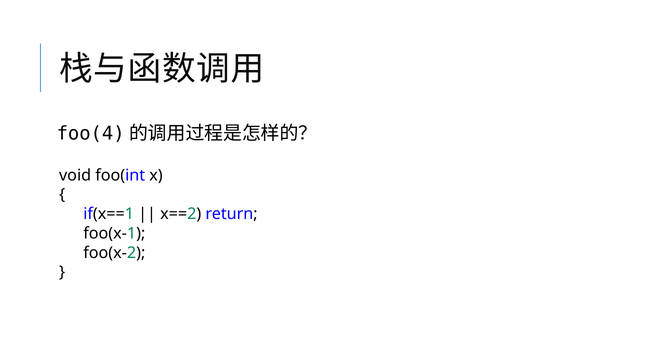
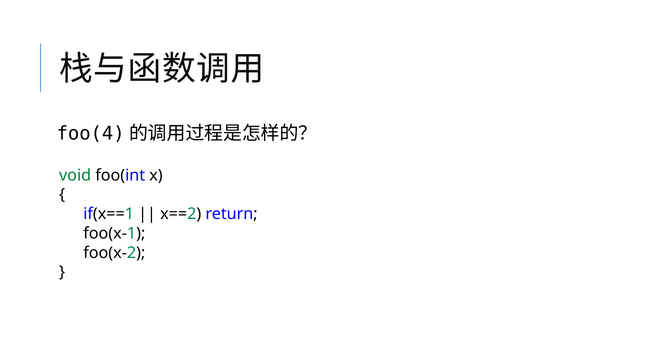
void colour: black -> green (75, 175)
